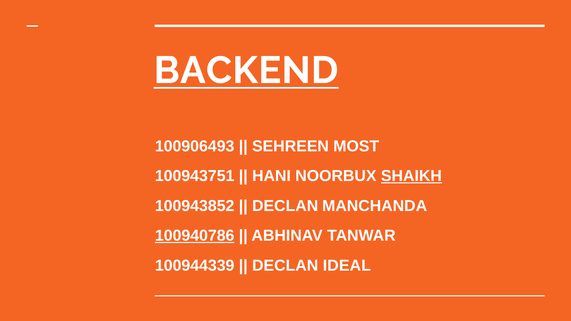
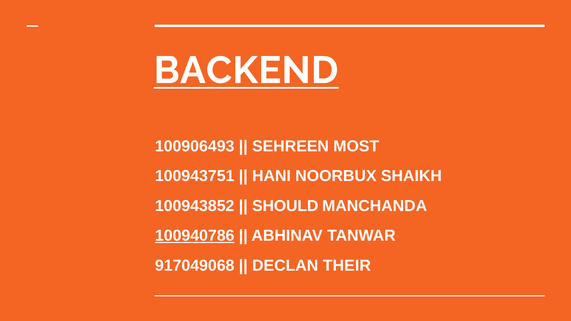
SHAIKH underline: present -> none (411, 176)
DECLAN: DECLAN -> SHOULD (285, 206)
100944339: 100944339 -> 917049068 (195, 266)
IDEAL: IDEAL -> THEIR (347, 266)
